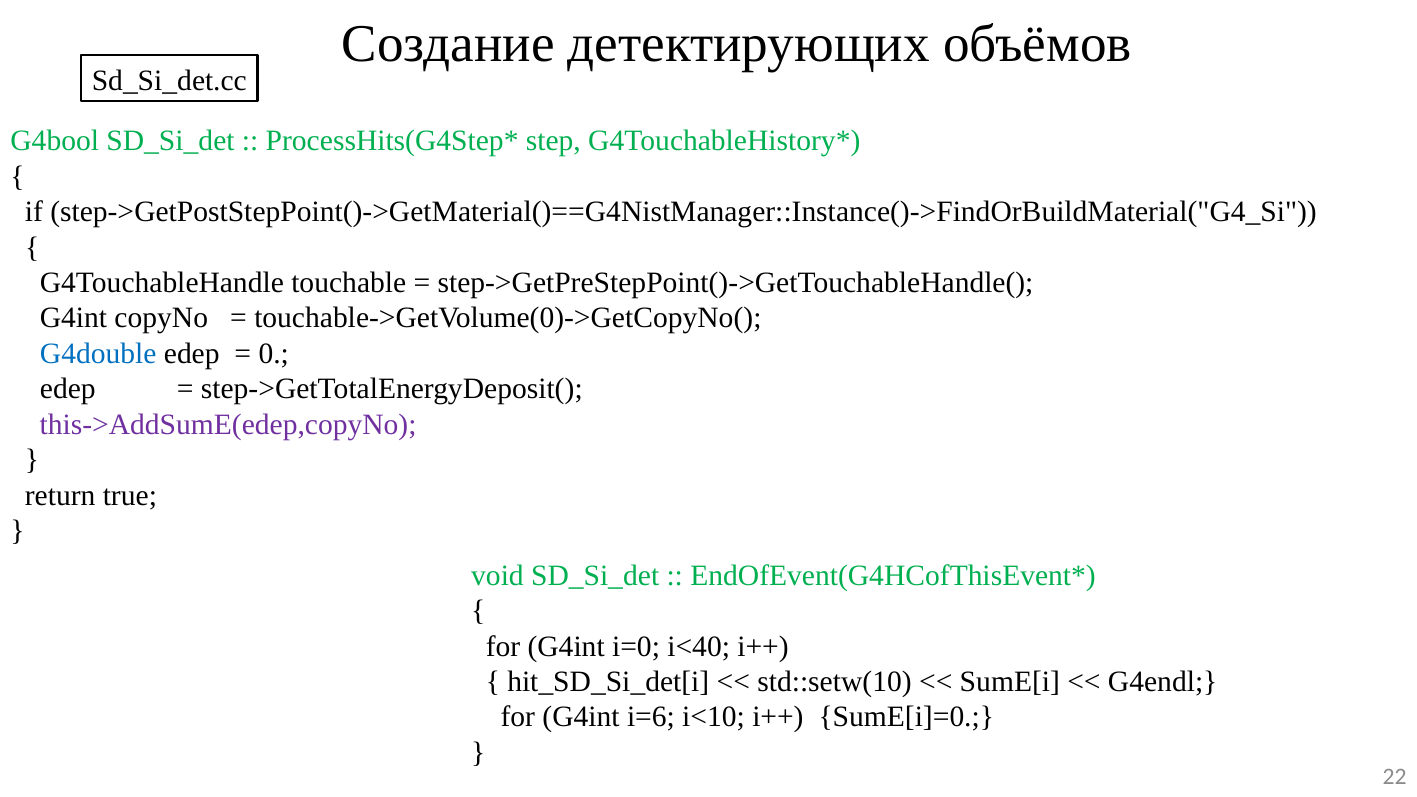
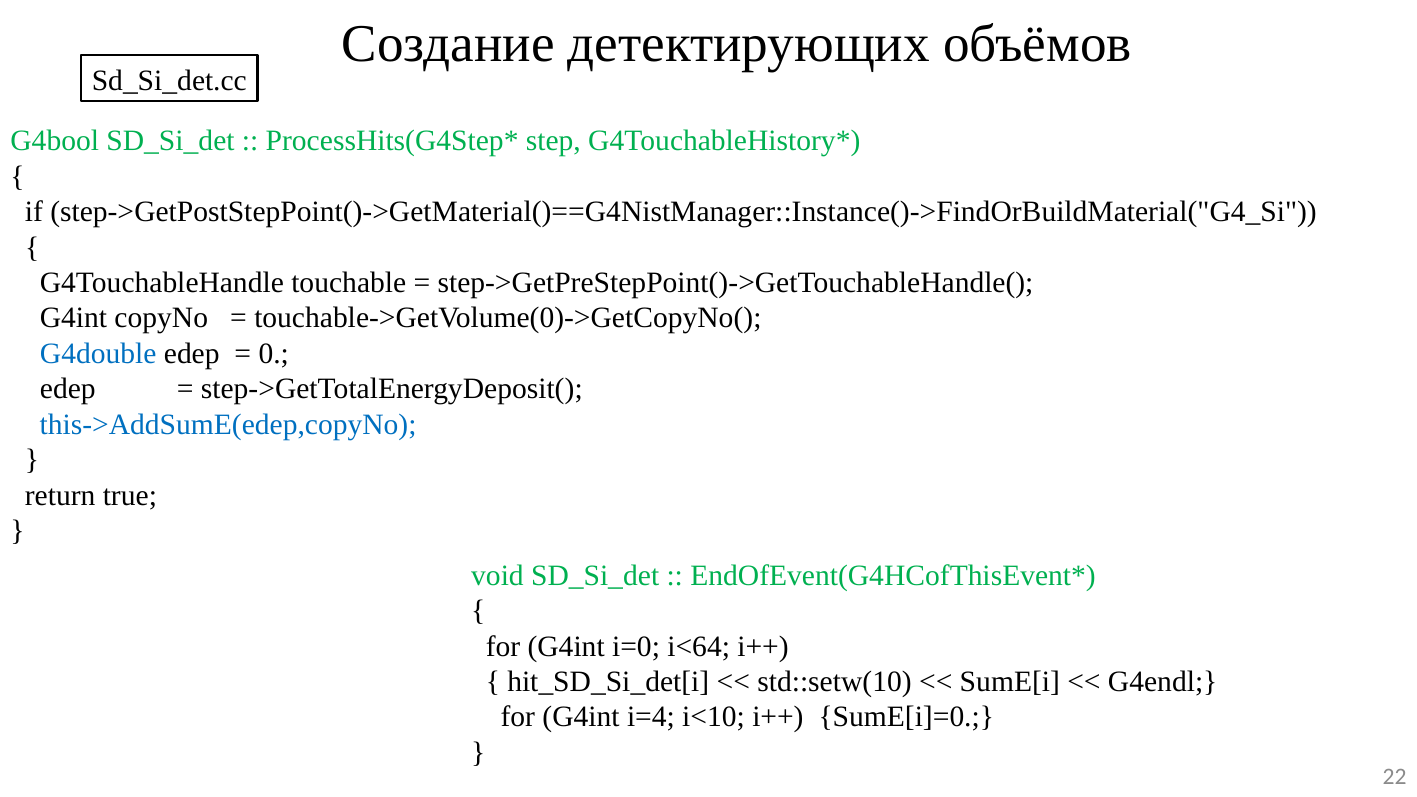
this->AddSumE(edep,copyNo colour: purple -> blue (228, 425)
i<40: i<40 -> i<64 (699, 646)
i=6: i=6 -> i=4 (651, 717)
